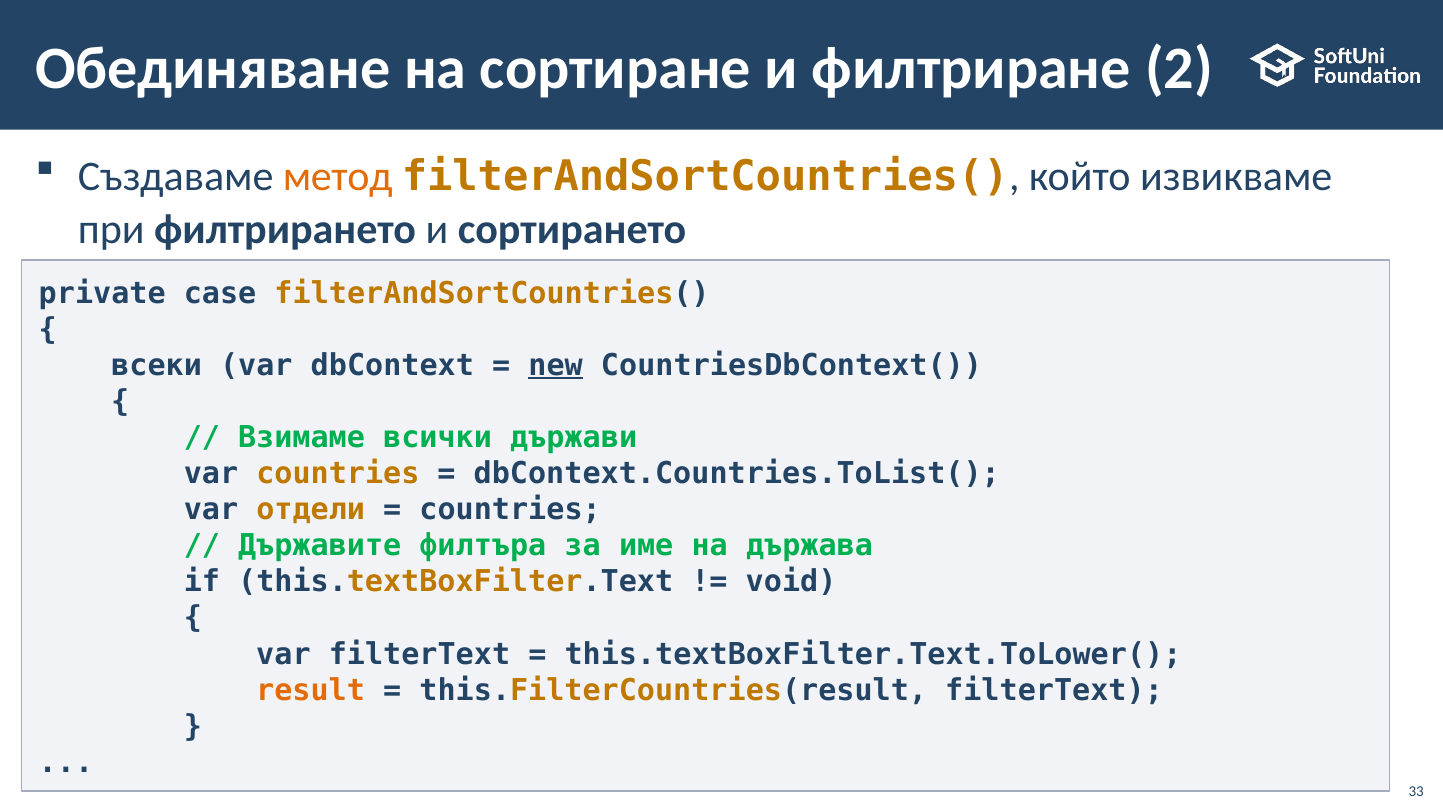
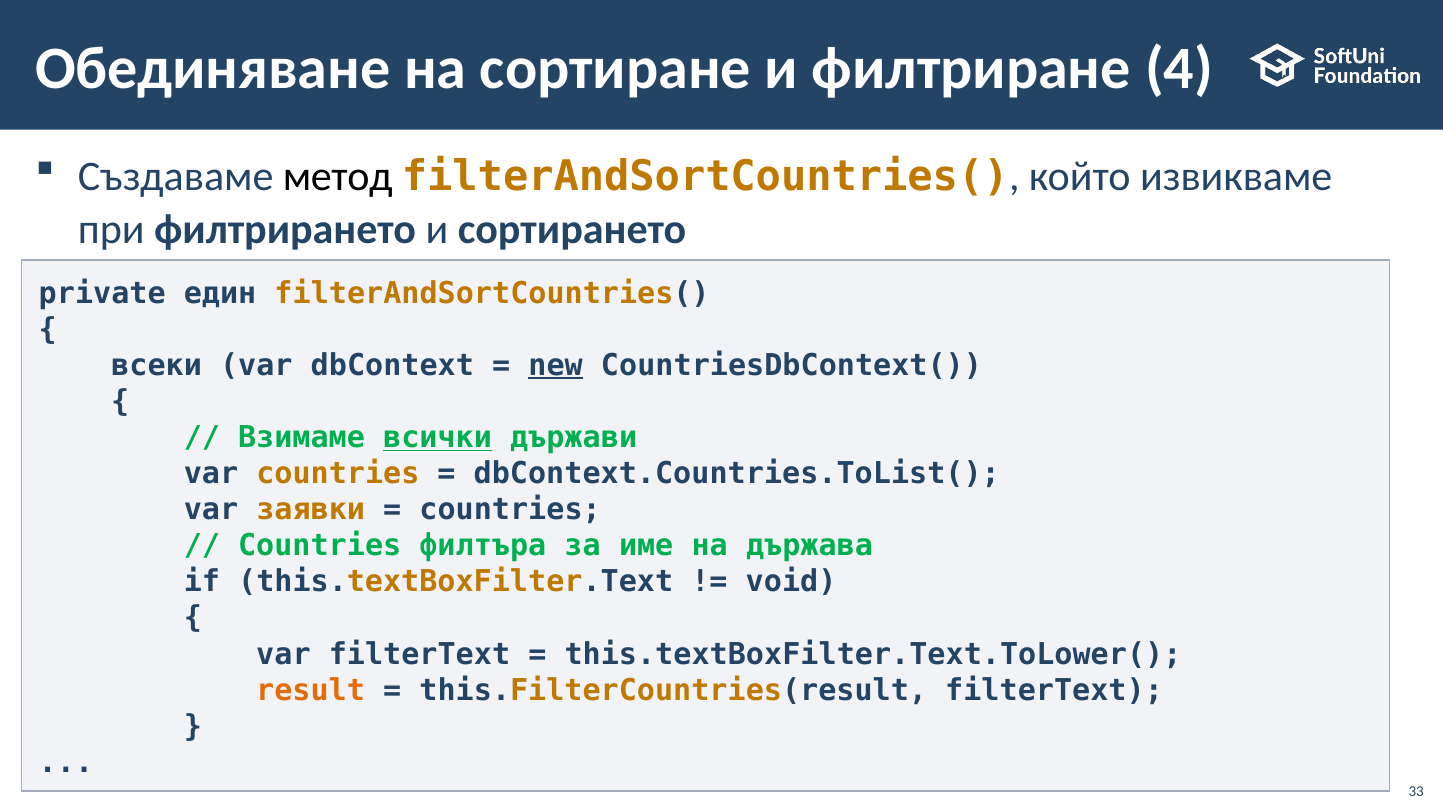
2: 2 -> 4 (1179, 68)
метод colour: orange -> black (338, 176)
case: case -> един (220, 293)
всички underline: none -> present (438, 437)
отдели: отдели -> заявки (311, 510)
Държавите: Държавите -> Countries (320, 546)
